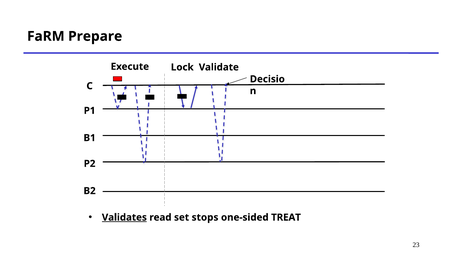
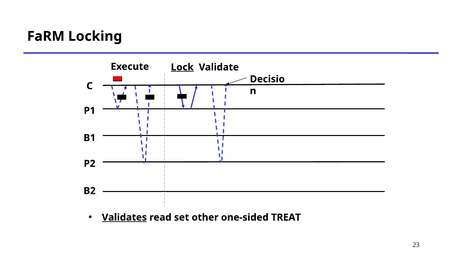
Prepare: Prepare -> Locking (95, 36)
Lock underline: none -> present (182, 67)
stops: stops -> other (205, 217)
